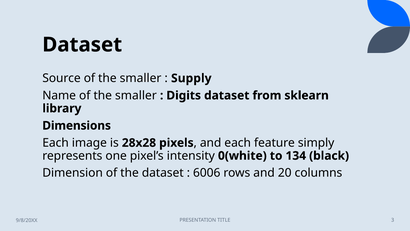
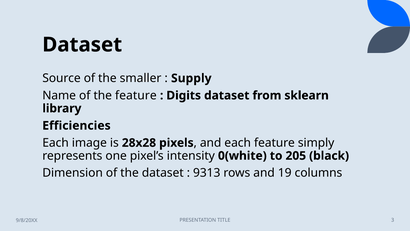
Name of the smaller: smaller -> feature (136, 95)
Dimensions: Dimensions -> Efficiencies (76, 125)
134: 134 -> 205 (296, 156)
6006: 6006 -> 9313 (207, 173)
20: 20 -> 19 (285, 173)
